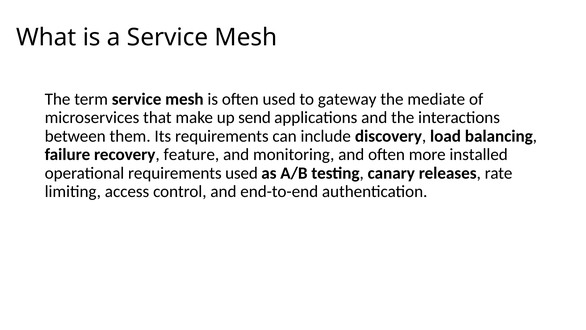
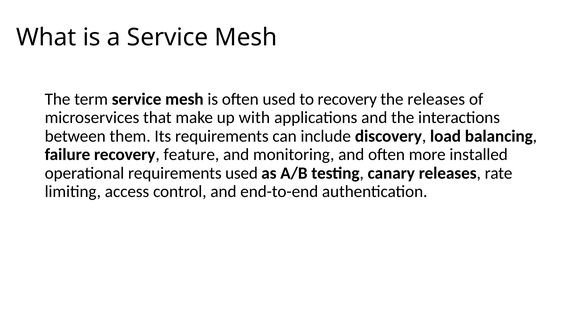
to gateway: gateway -> recovery (347, 99)
the mediate: mediate -> releases (436, 99)
send: send -> with (254, 118)
